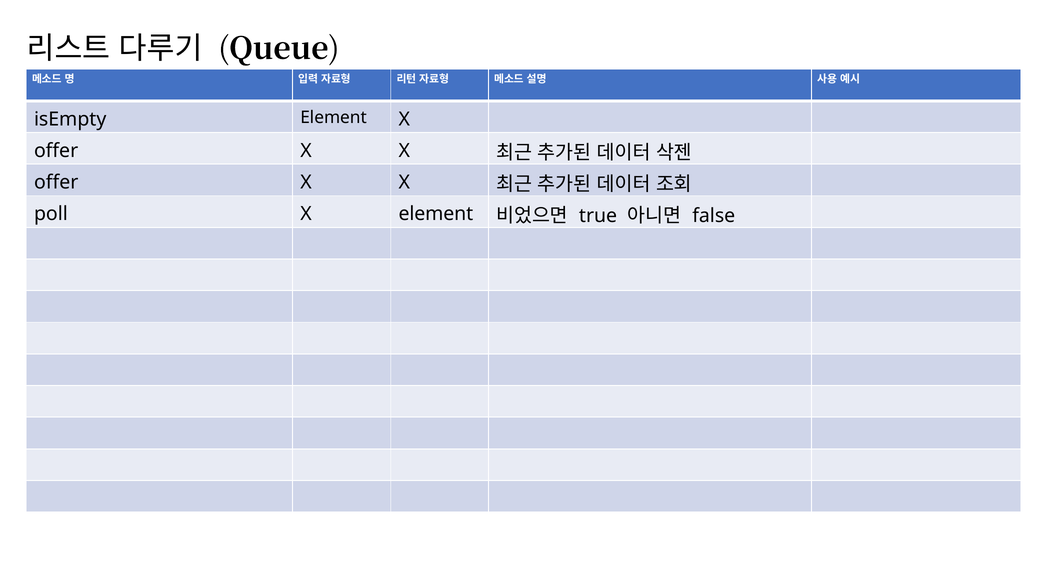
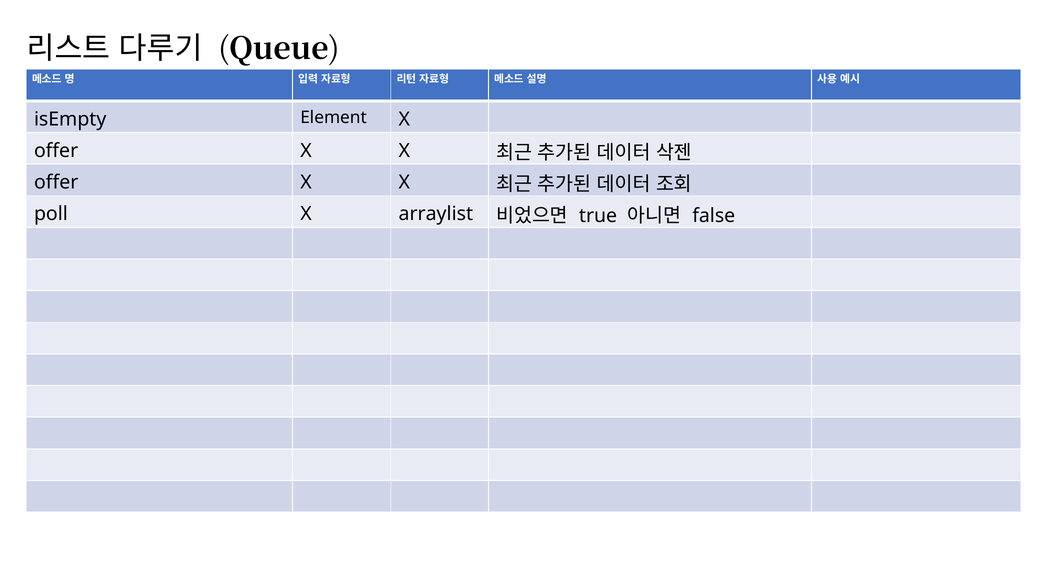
X element: element -> arraylist (436, 214)
